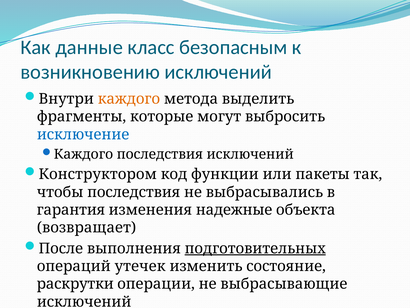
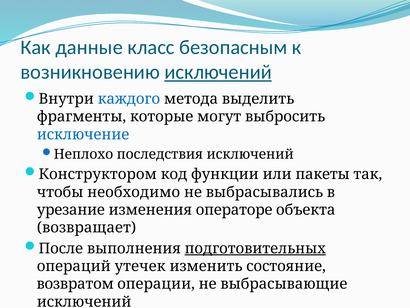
исключений underline: none -> present (218, 72)
каждого colour: orange -> blue (129, 99)
Каждого: Каждого -> Неплохо (83, 154)
чтобы последствия: последствия -> необходимо (134, 192)
гарантия: гарантия -> урезание (71, 210)
надежные: надежные -> операторе (234, 210)
раскрутки: раскрутки -> возвратом (75, 284)
